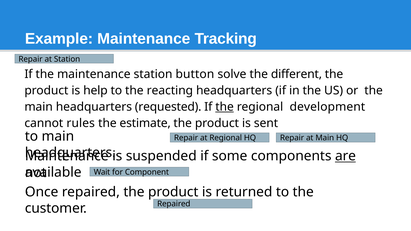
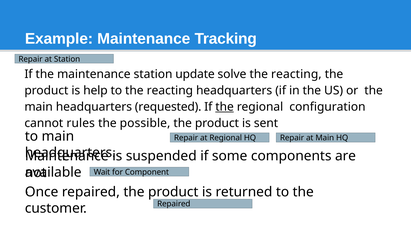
button: button -> update (195, 74)
solve the different: different -> reacting (296, 74)
development: development -> configuration (327, 107)
estimate: estimate -> possible (145, 123)
are underline: present -> none (346, 156)
